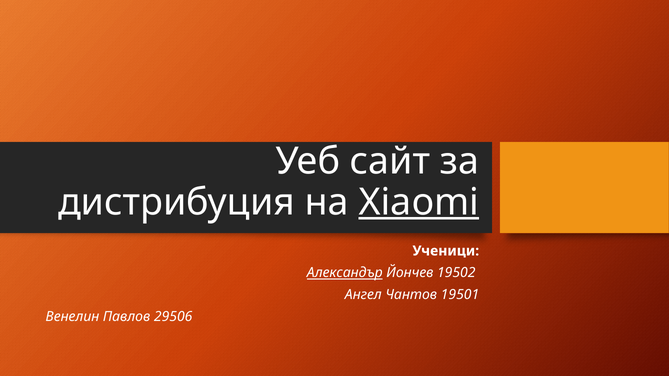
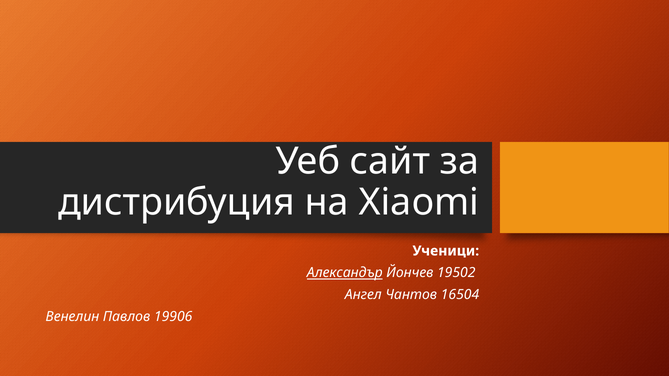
Xiaomi underline: present -> none (419, 202)
19501: 19501 -> 16504 (460, 295)
29506: 29506 -> 19906 (173, 317)
